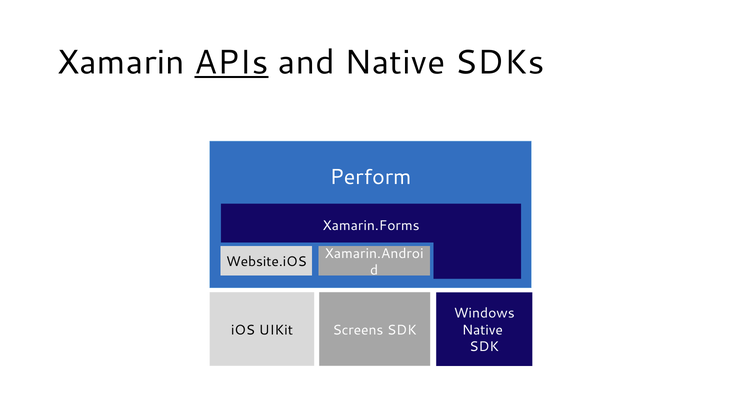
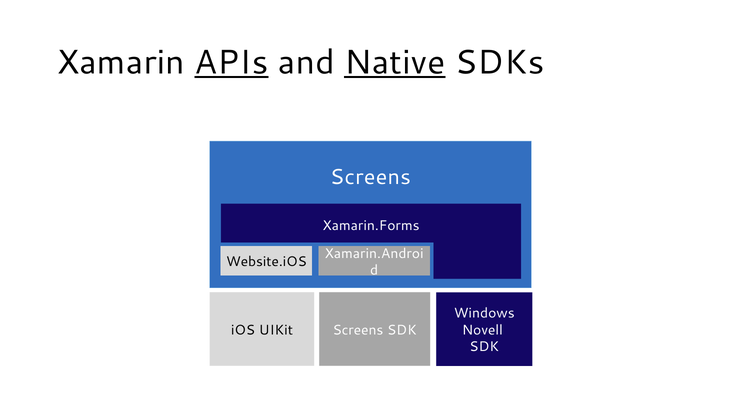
Native underline: none -> present (395, 62)
Perform: Perform -> Screens (370, 177)
Native: Native -> Novell (482, 330)
